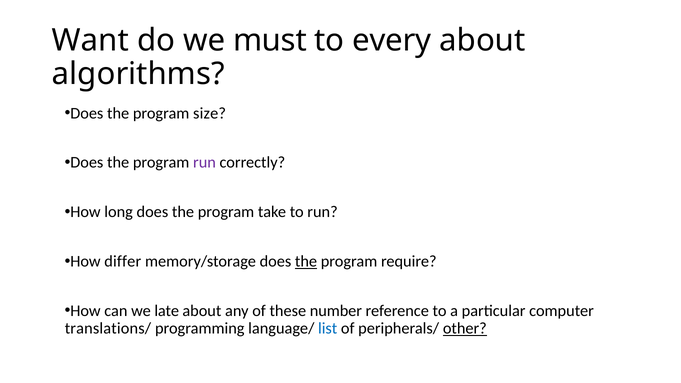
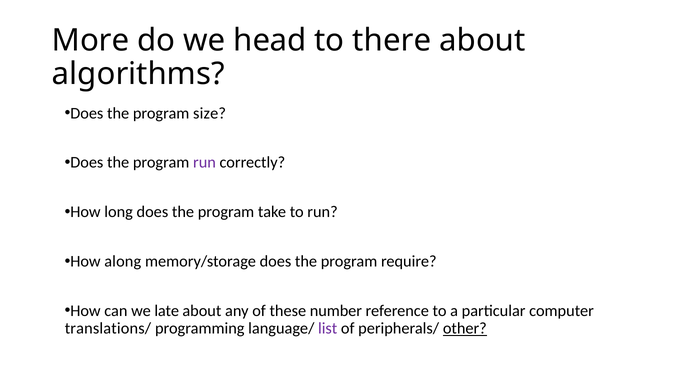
Want: Want -> More (91, 40)
must: must -> head (270, 40)
every: every -> there (392, 40)
differ: differ -> along (123, 261)
the underline: present -> none (306, 261)
list colour: blue -> purple (328, 328)
